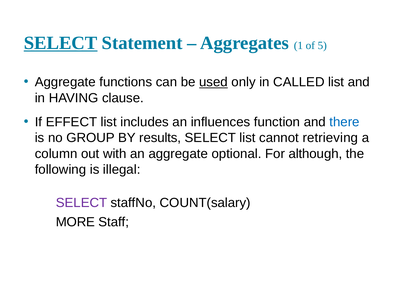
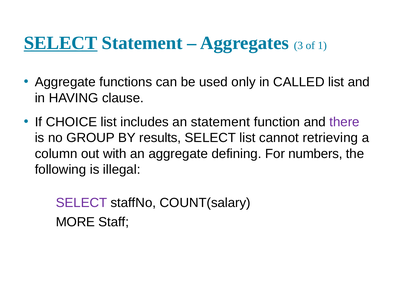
1: 1 -> 3 (298, 45)
5: 5 -> 1 (322, 45)
used underline: present -> none (213, 82)
EFFECT: EFFECT -> CHOICE (71, 122)
an influences: influences -> statement (220, 122)
there colour: blue -> purple (344, 122)
optional: optional -> defining (237, 154)
although: although -> numbers (315, 154)
